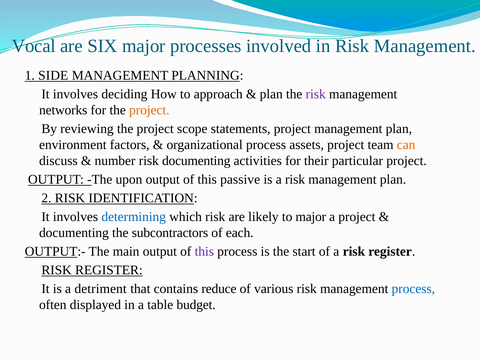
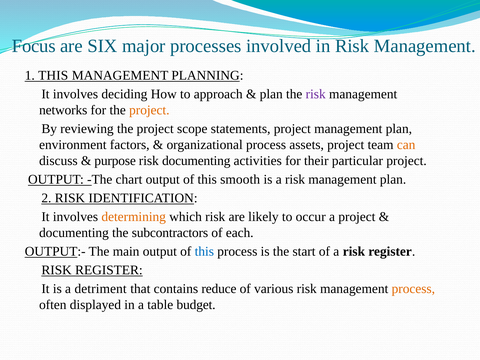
Vocal: Vocal -> Focus (34, 46)
1 SIDE: SIDE -> THIS (53, 75)
number: number -> purpose (115, 161)
upon: upon -> chart (129, 179)
passive: passive -> smooth (240, 179)
determining colour: blue -> orange (134, 217)
to major: major -> occur (311, 217)
this colour: purple -> blue (204, 251)
process colour: blue -> orange (413, 289)
